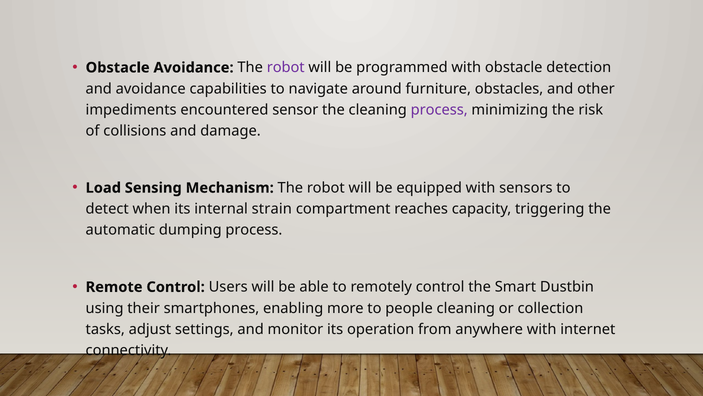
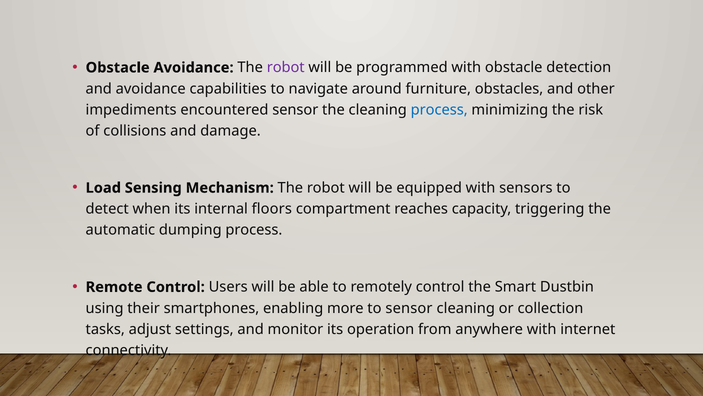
process colour: purple -> blue (439, 110)
strain: strain -> floors (272, 209)
to people: people -> sensor (409, 308)
